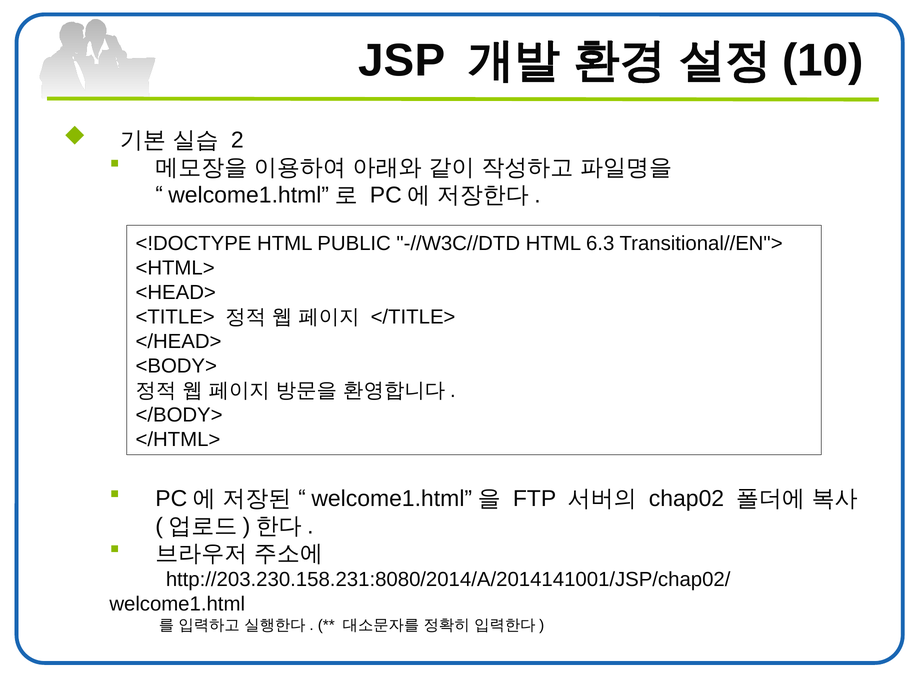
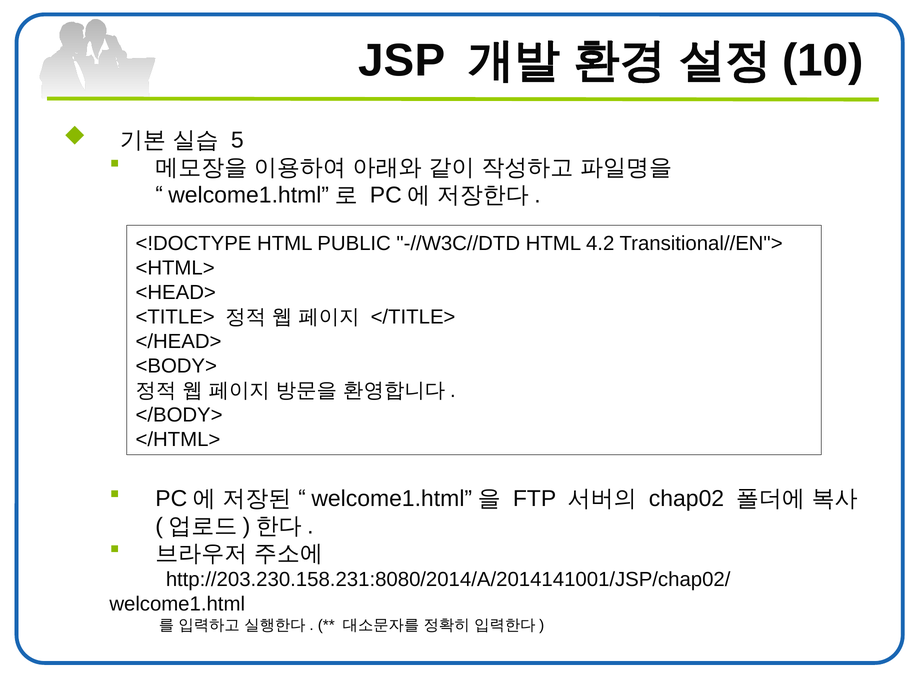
2: 2 -> 5 (237, 140)
6.3: 6.3 -> 4.2 (600, 244)
